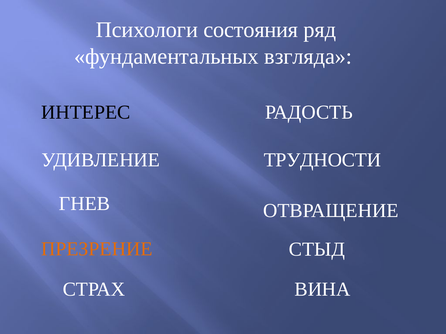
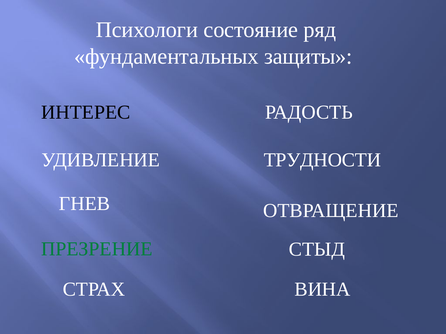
состояния: состояния -> состояние (251, 30)
взгляда: взгляда -> защиты (308, 57)
ПРЕЗРЕНИЕ colour: orange -> green (97, 249)
